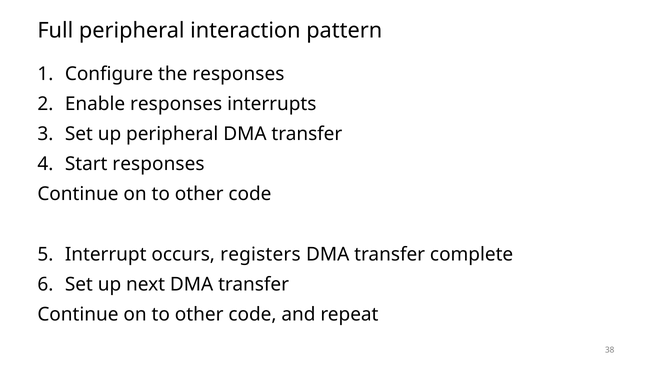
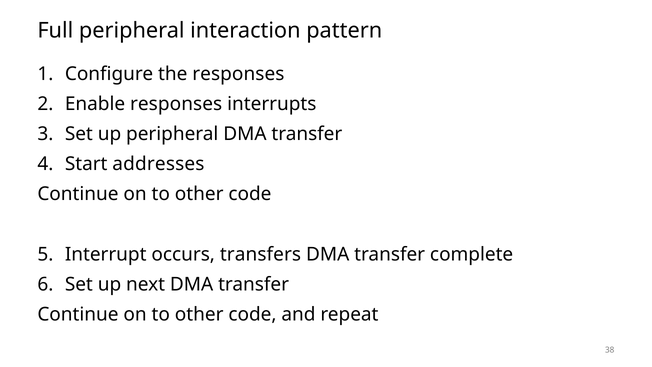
Start responses: responses -> addresses (158, 164)
registers: registers -> transfers (260, 254)
